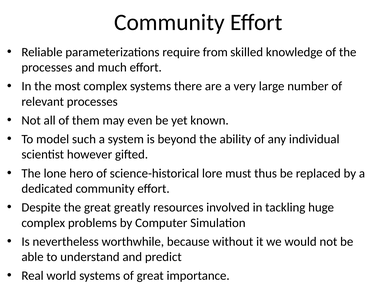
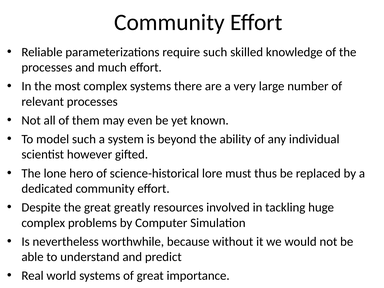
require from: from -> such (215, 52)
